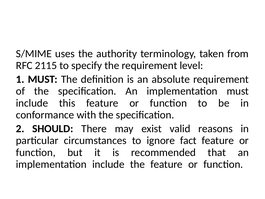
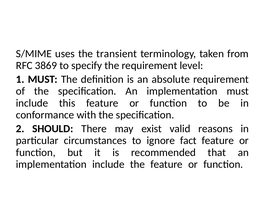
authority: authority -> transient (117, 54)
2115: 2115 -> 3869 (46, 65)
